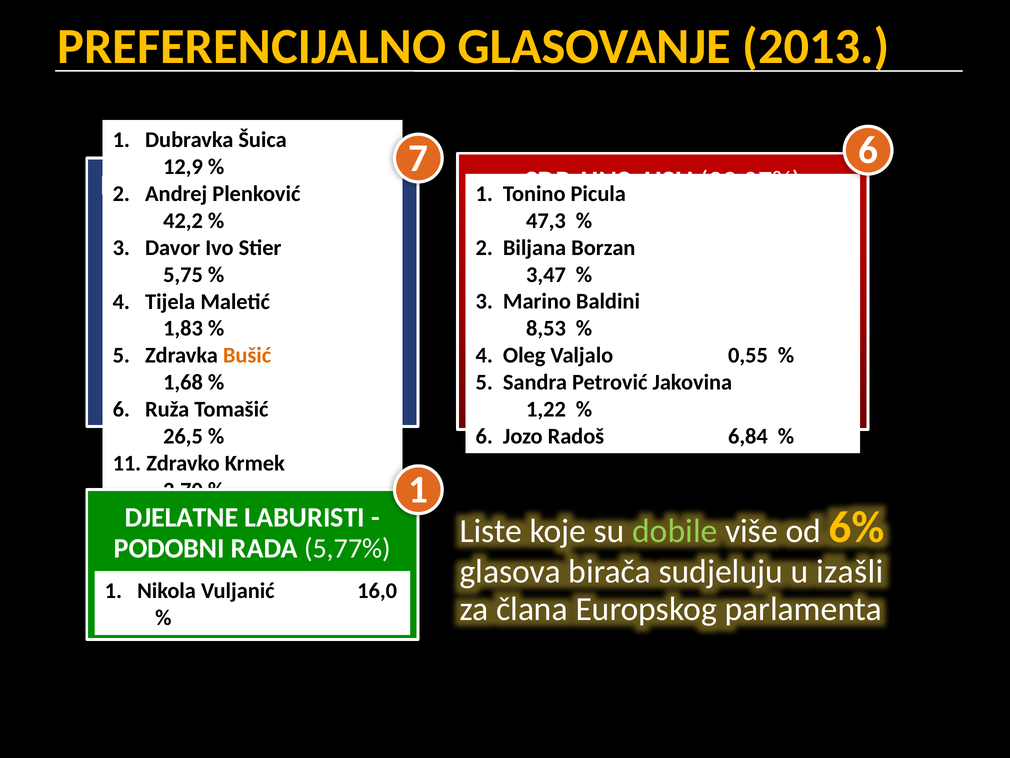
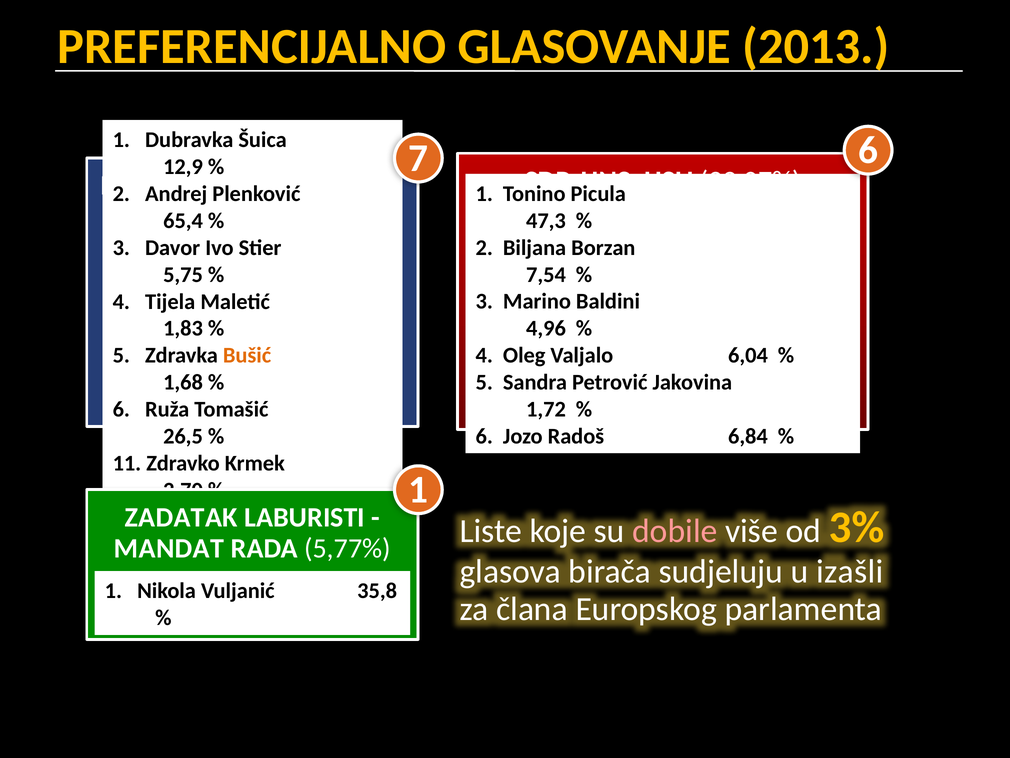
42,2: 42,2 -> 65,4 (183, 221)
3,47: 3,47 -> 7,54 (546, 274)
8,53: 8,53 -> 4,96 (546, 328)
0,55: 0,55 -> 6,04 (748, 355)
1,22: 1,22 -> 1,72 (546, 409)
DJELATNE: DJELATNE -> ZADATAK (181, 517)
dobile colour: light green -> pink (675, 531)
6%: 6% -> 3% (857, 527)
PODOBNI: PODOBNI -> MANDAT (169, 548)
16,0: 16,0 -> 35,8 (377, 591)
